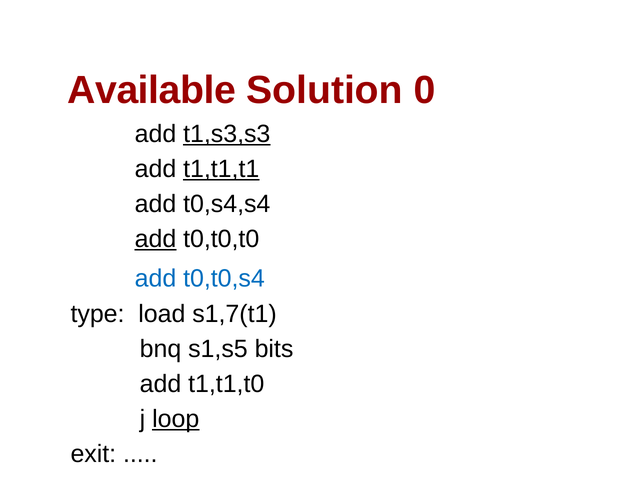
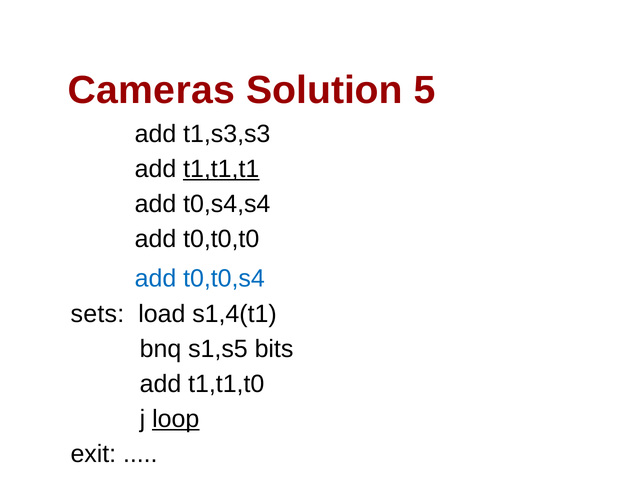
Available: Available -> Cameras (151, 90)
0: 0 -> 5 (425, 90)
t1,s3,s3 underline: present -> none (227, 134)
add underline: present -> none (156, 239)
type: type -> sets (97, 314)
s1,7(t1: s1,7(t1 -> s1,4(t1 (235, 314)
